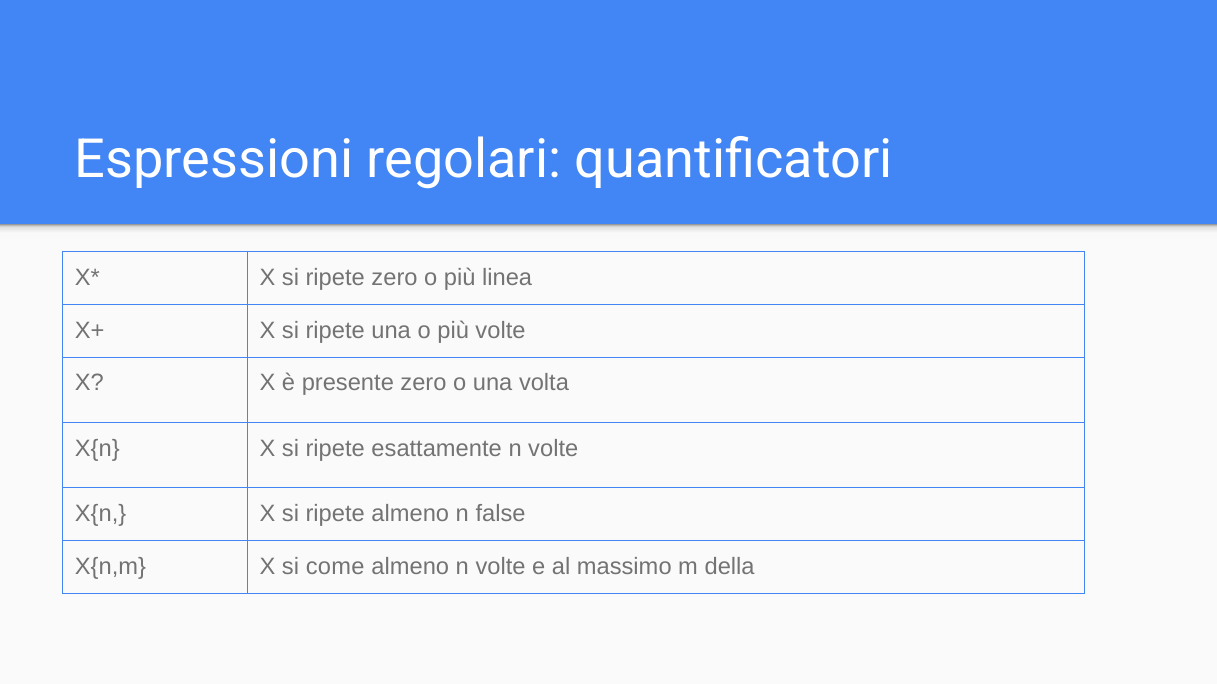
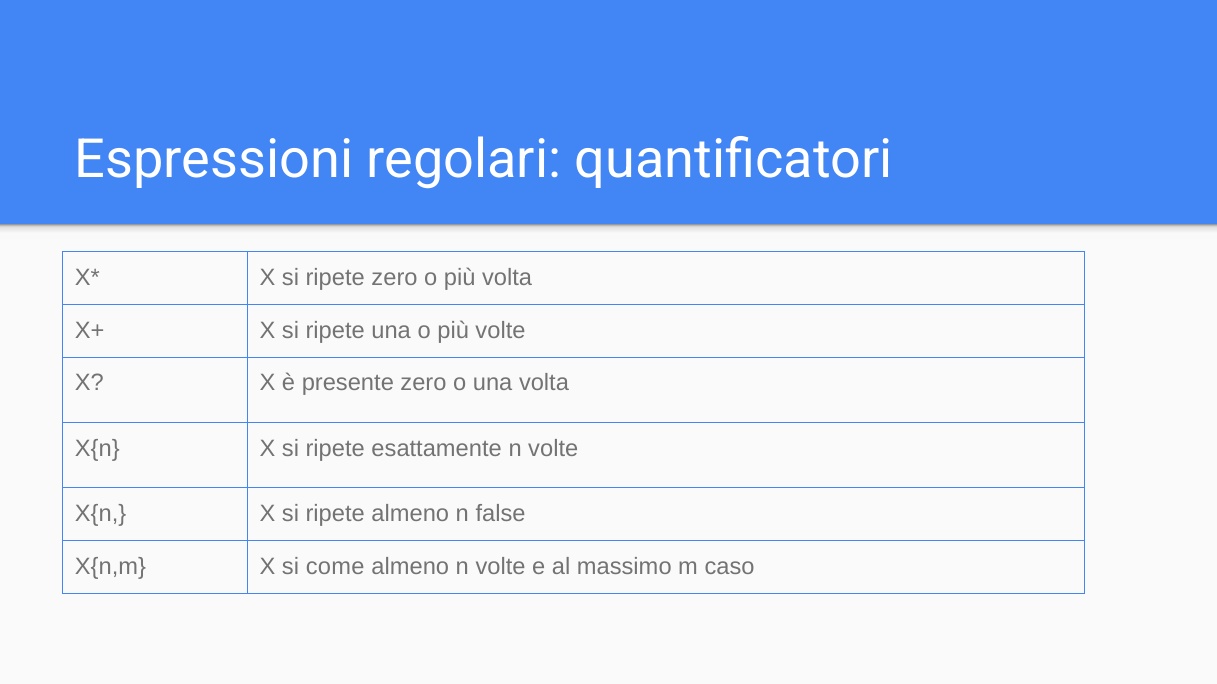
più linea: linea -> volta (507, 278)
della: della -> caso (730, 567)
